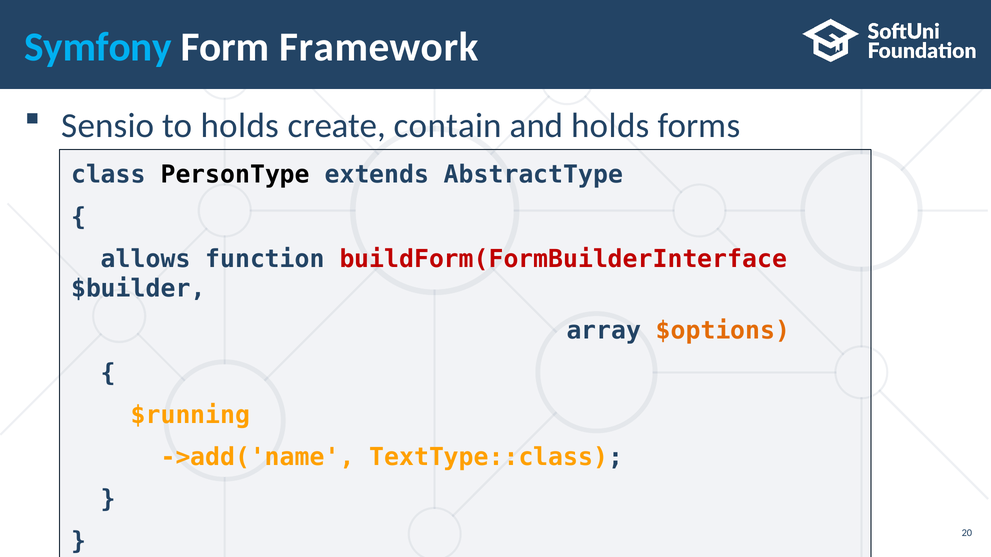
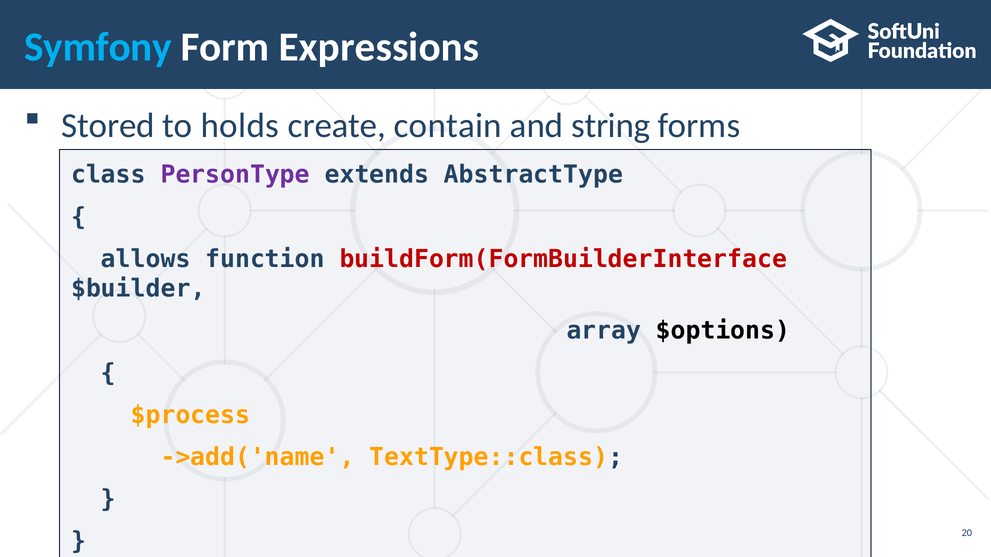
Framework: Framework -> Expressions (379, 47)
Sensio: Sensio -> Stored (108, 126)
and holds: holds -> string (611, 126)
PersonType colour: black -> purple (235, 175)
$options colour: orange -> black (723, 331)
$running: $running -> $process (190, 415)
